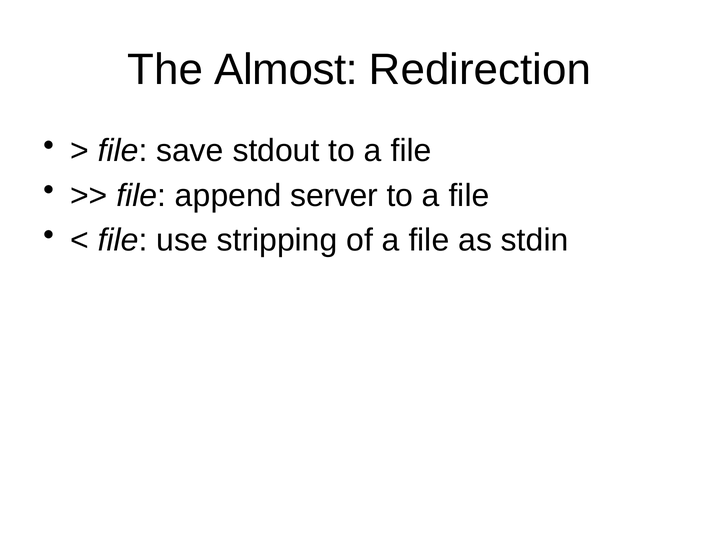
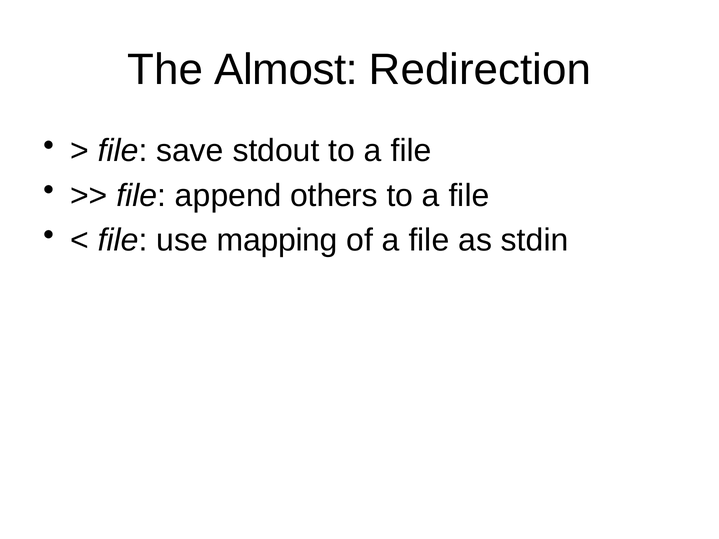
server: server -> others (334, 196)
stripping: stripping -> mapping (277, 240)
